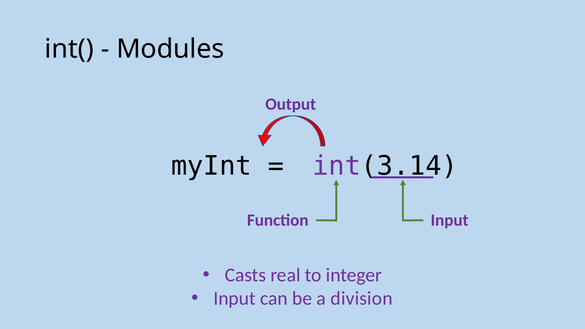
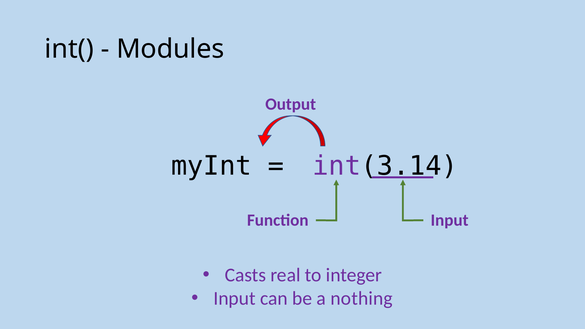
division: division -> nothing (362, 298)
